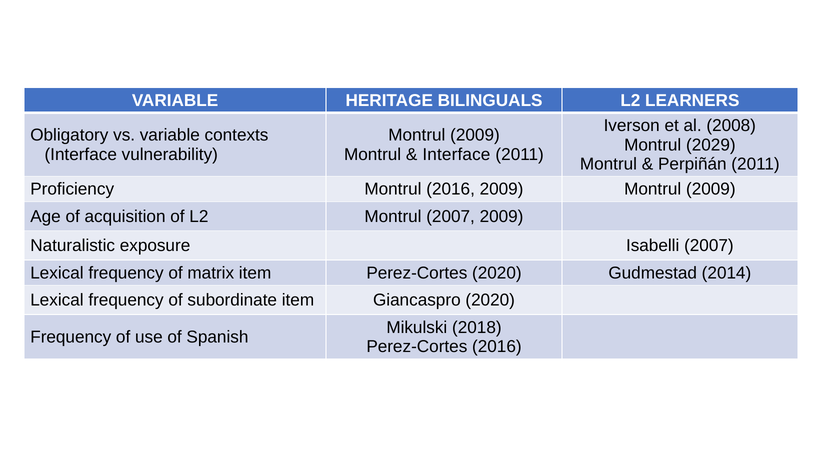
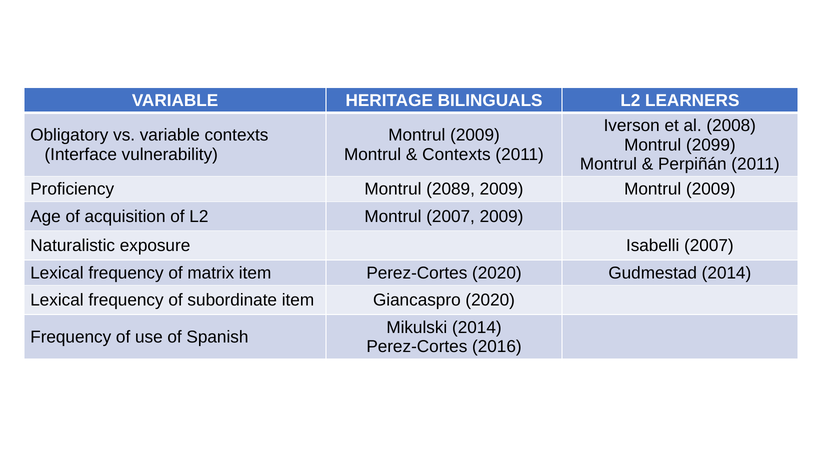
2029: 2029 -> 2099 (711, 145)
Interface: Interface -> Contexts (456, 154)
Montrul 2016: 2016 -> 2089 (451, 189)
Mikulski 2018: 2018 -> 2014 (477, 327)
